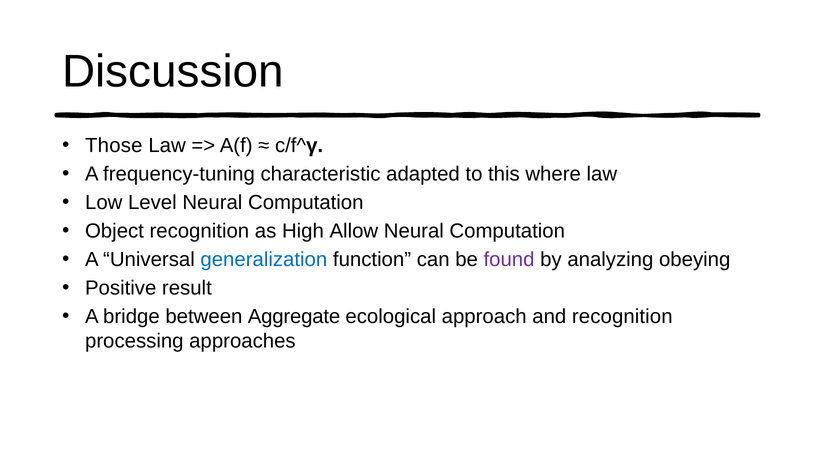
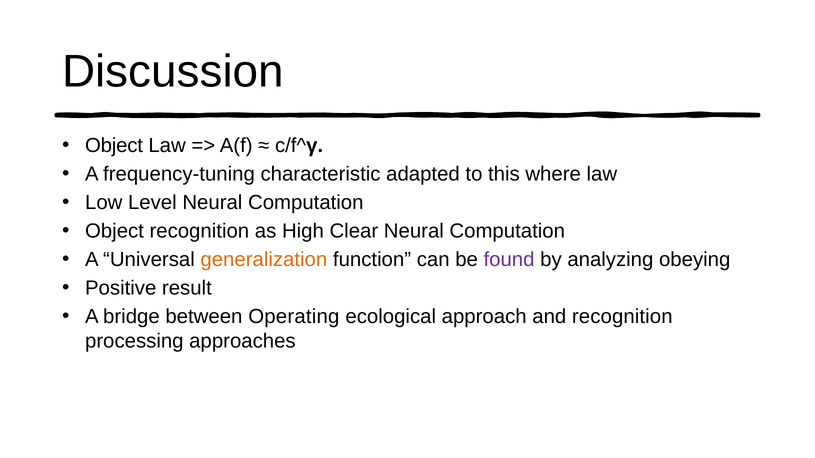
Those: Those -> Object (114, 146)
Allow: Allow -> Clear (354, 231)
generalization colour: blue -> orange (264, 260)
Aggregate: Aggregate -> Operating (294, 317)
